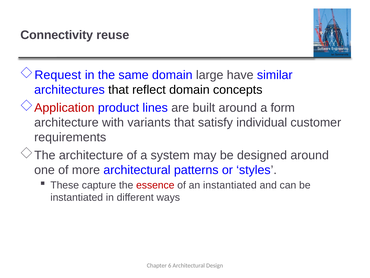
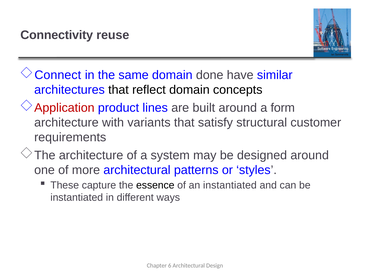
Request: Request -> Connect (58, 75)
large: large -> done (210, 75)
individual: individual -> structural (262, 122)
essence colour: red -> black (155, 185)
